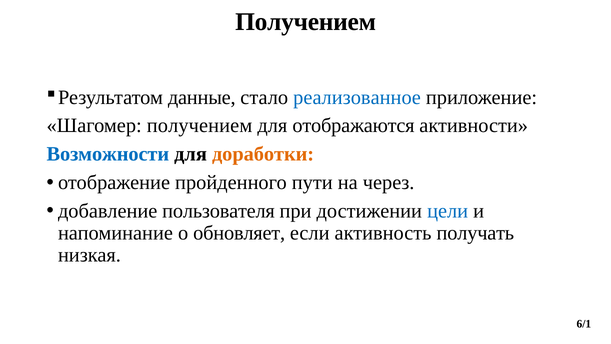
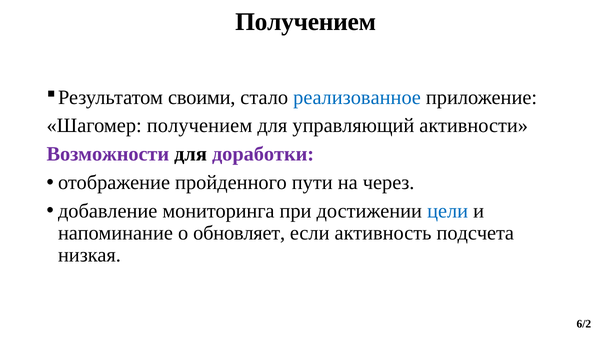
данные: данные -> своими (202, 97)
отображаются: отображаются -> управляющий (353, 126)
Возможности colour: blue -> purple (108, 154)
доработки colour: orange -> purple (263, 154)
пользователя: пользователя -> мониторинга (219, 211)
получать: получать -> подсчета (475, 233)
6/1: 6/1 -> 6/2 (584, 324)
